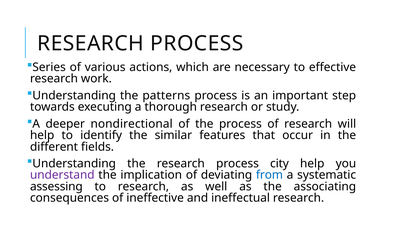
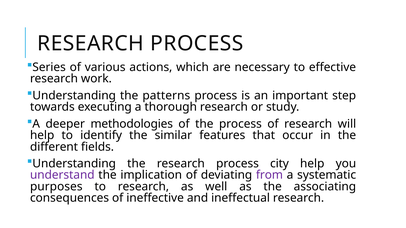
nondirectional: nondirectional -> methodologies (132, 124)
from colour: blue -> purple (269, 175)
assessing: assessing -> purposes (56, 187)
